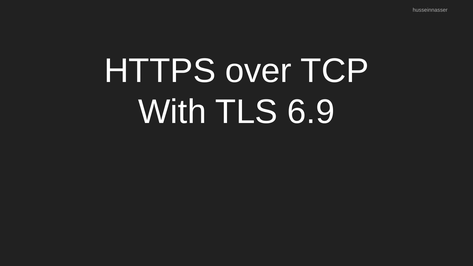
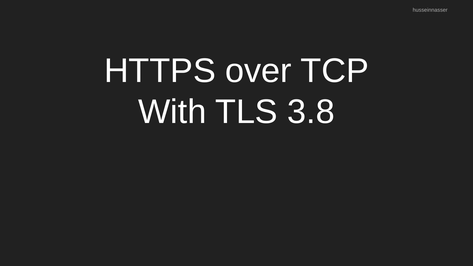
6.9: 6.9 -> 3.8 (311, 112)
